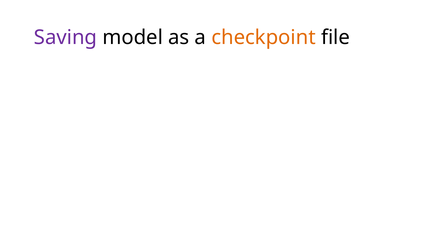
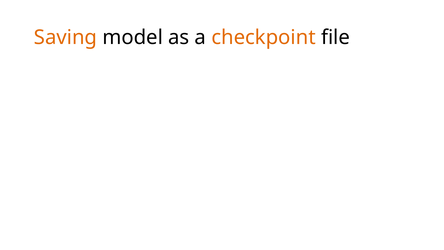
Saving colour: purple -> orange (65, 37)
